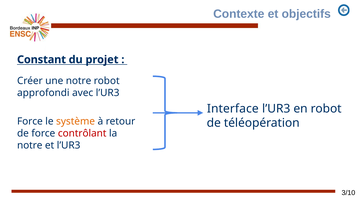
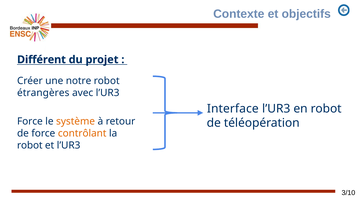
Constant: Constant -> Différent (41, 60)
approfondi: approfondi -> étrangères (43, 93)
contrôlant colour: red -> orange (82, 133)
notre: notre -> robot (30, 145)
